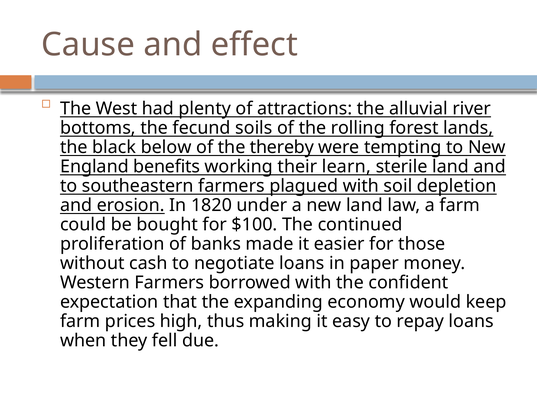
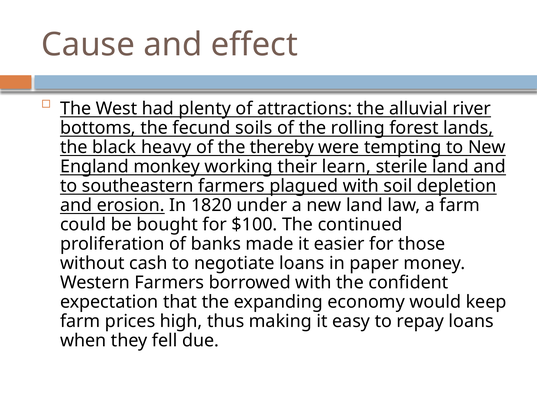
below: below -> heavy (166, 147)
benefits: benefits -> monkey (167, 167)
